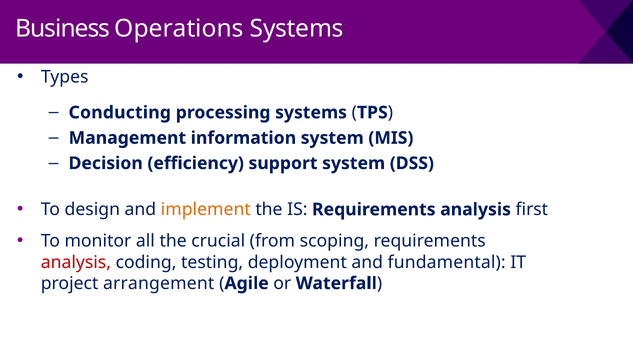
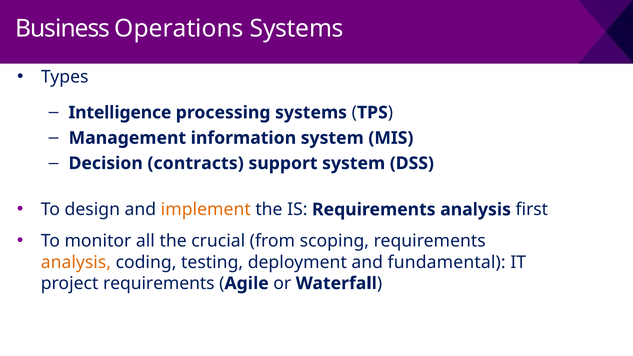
Conducting: Conducting -> Intelligence (120, 113)
efficiency: efficiency -> contracts (196, 163)
analysis colour: red -> orange (76, 262)
project arrangement: arrangement -> requirements (159, 283)
